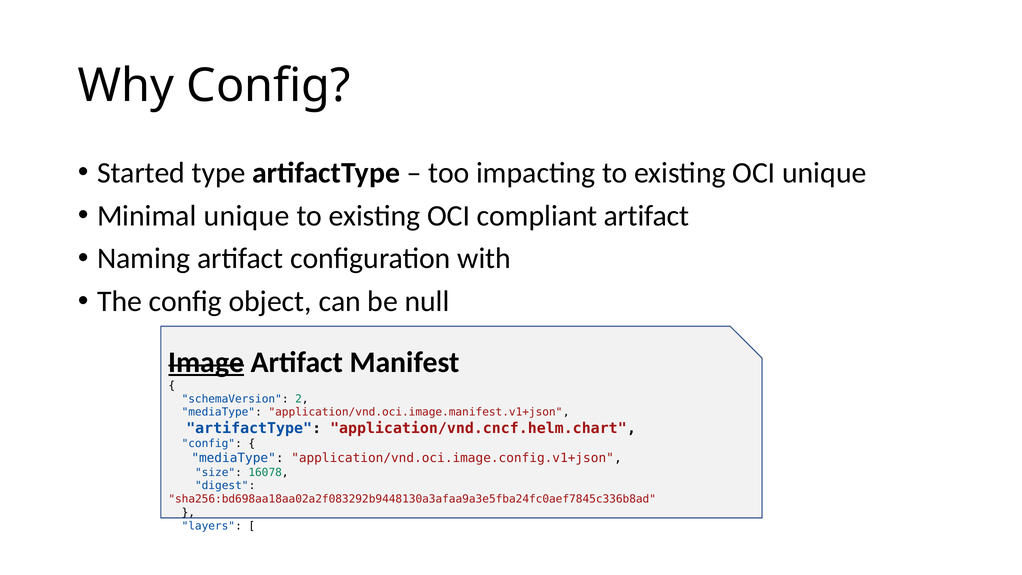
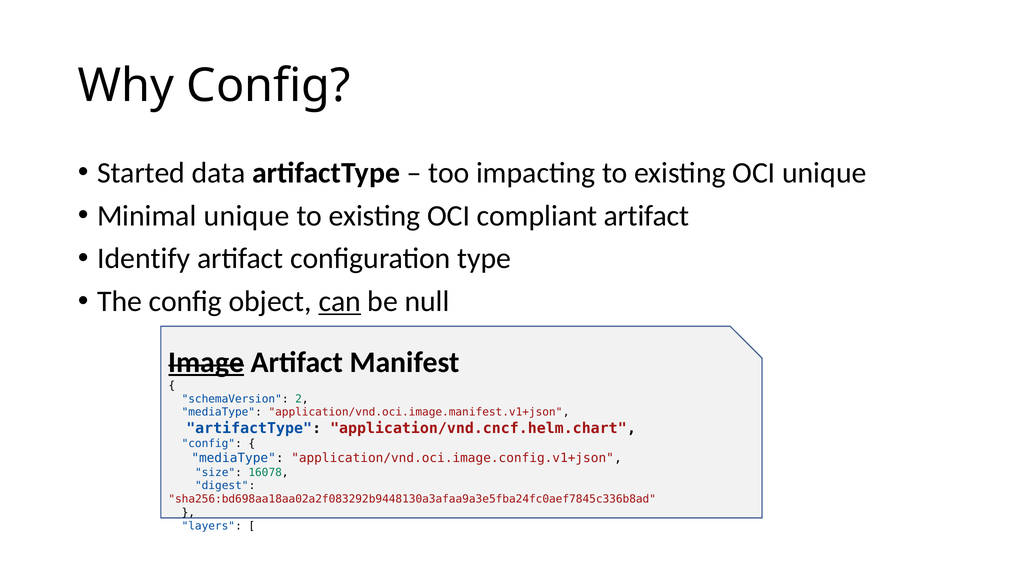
type: type -> data (219, 173)
Naming: Naming -> Identify (144, 258)
with: with -> type (484, 258)
can underline: none -> present (340, 301)
